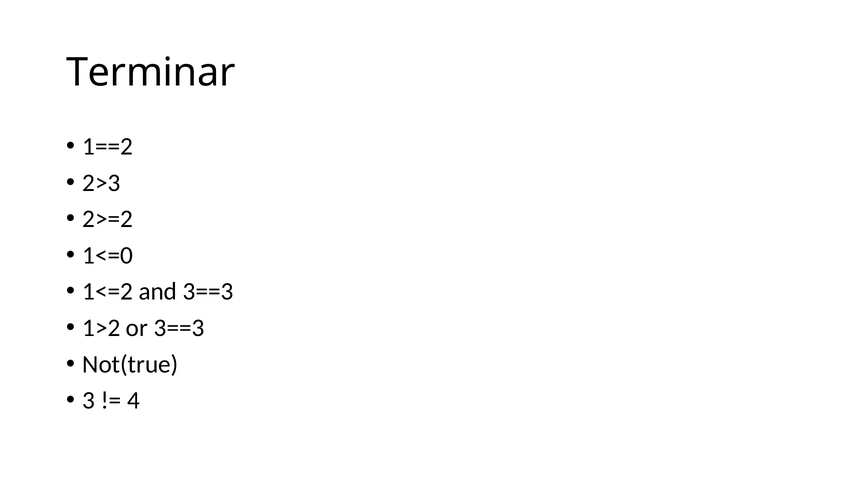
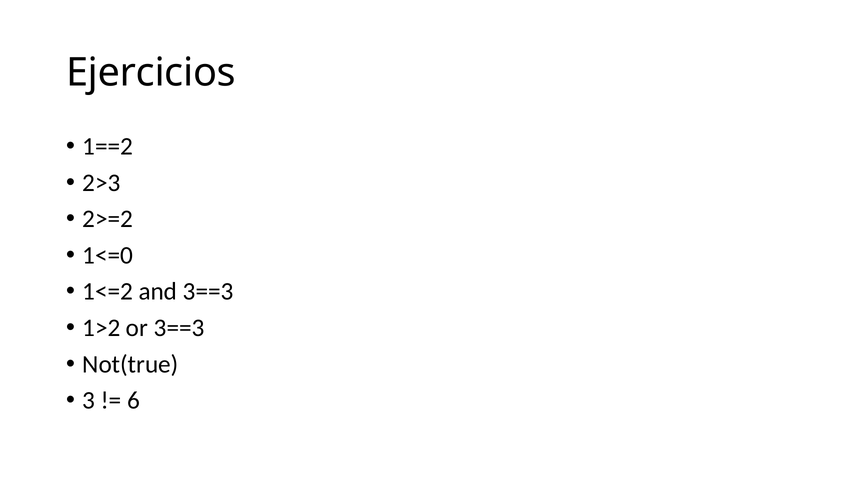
Terminar: Terminar -> Ejercicios (151, 73)
4: 4 -> 6 (134, 401)
